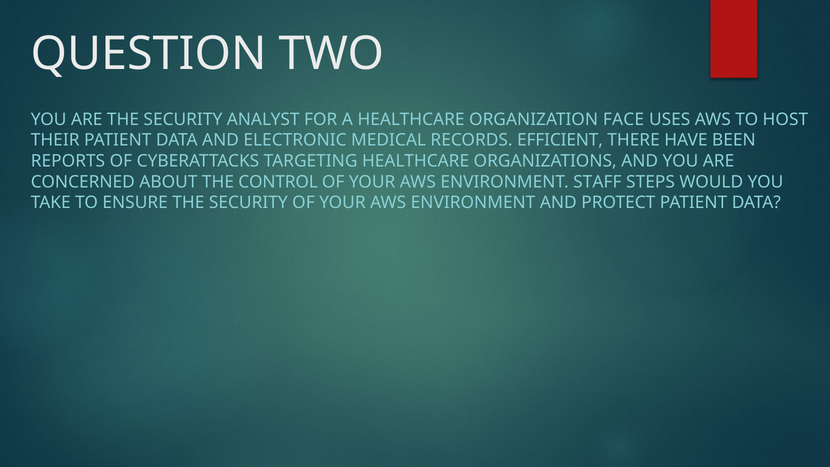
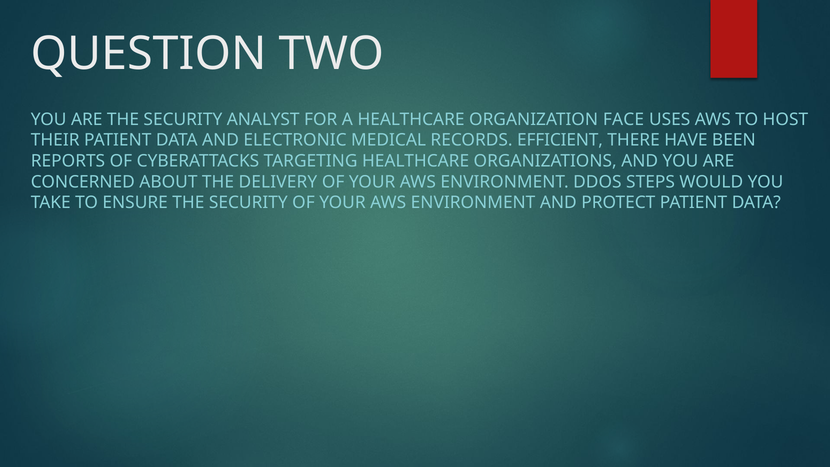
CONTROL: CONTROL -> DELIVERY (278, 182)
STAFF: STAFF -> DDOS (597, 182)
